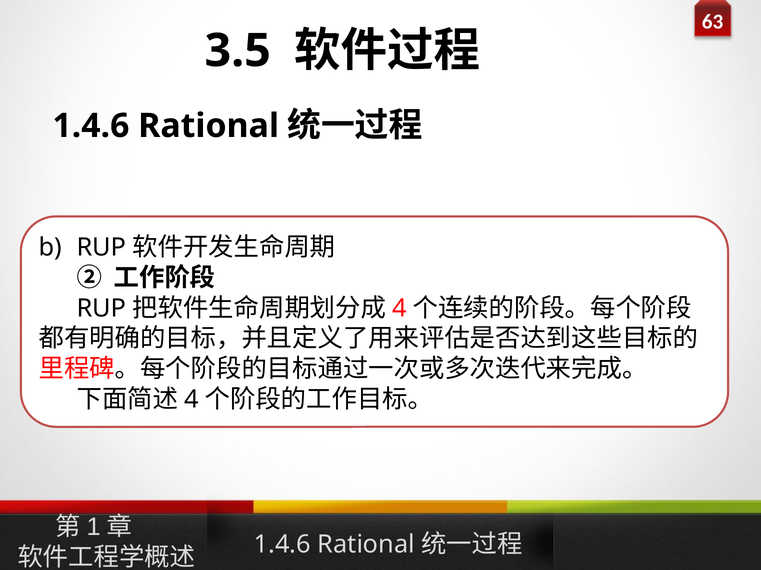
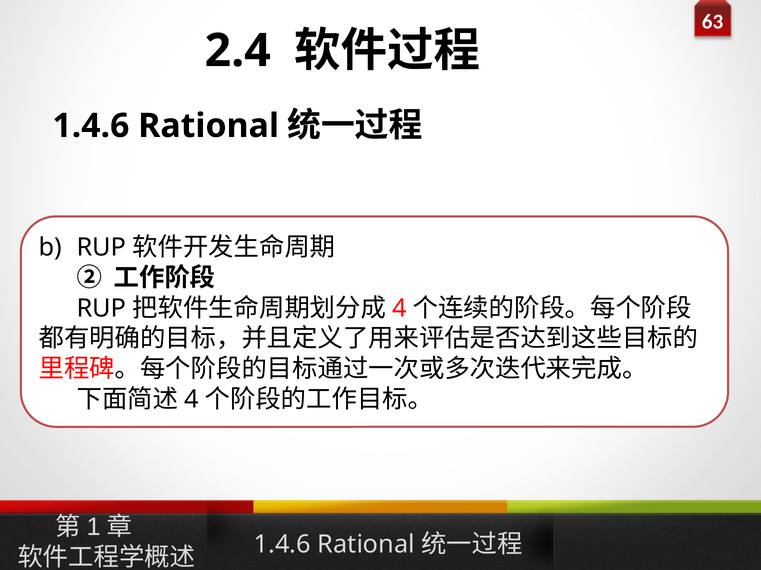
3.5: 3.5 -> 2.4 (238, 51)
